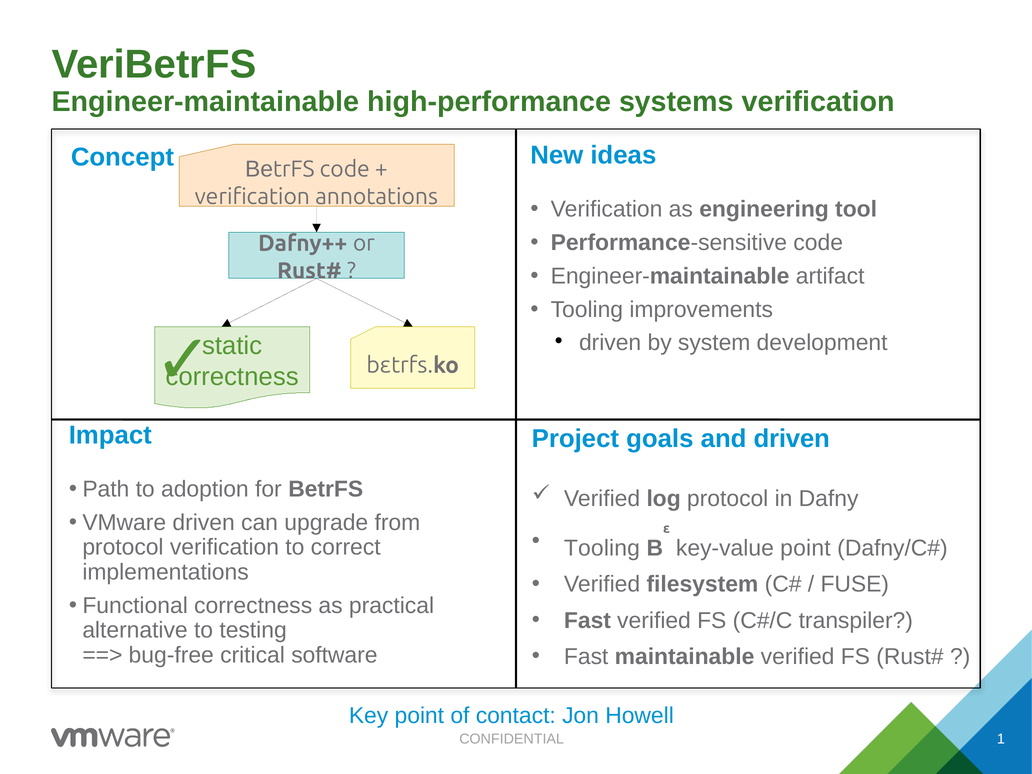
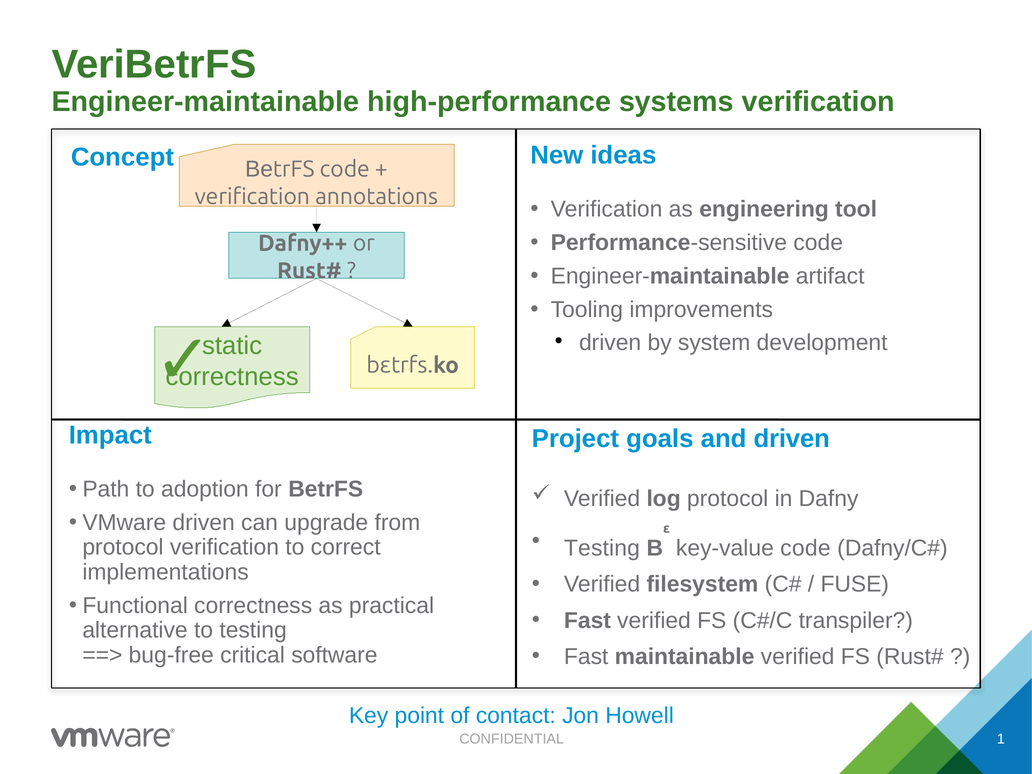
Tooling: Tooling -> Testing (602, 548)
key-value point: point -> code (805, 548)
